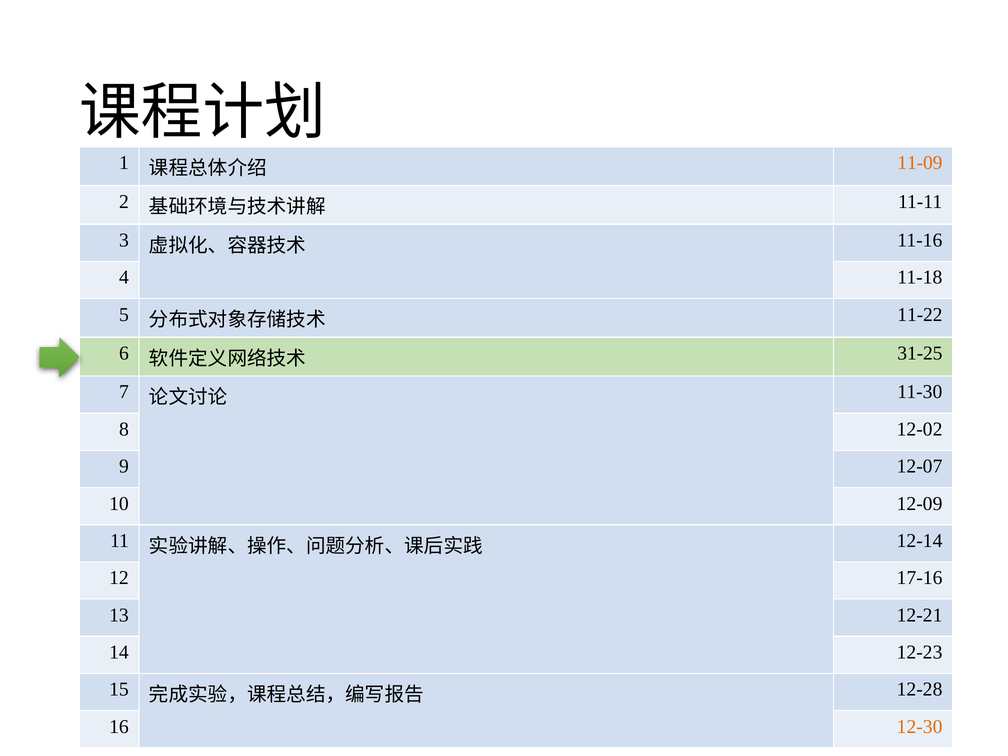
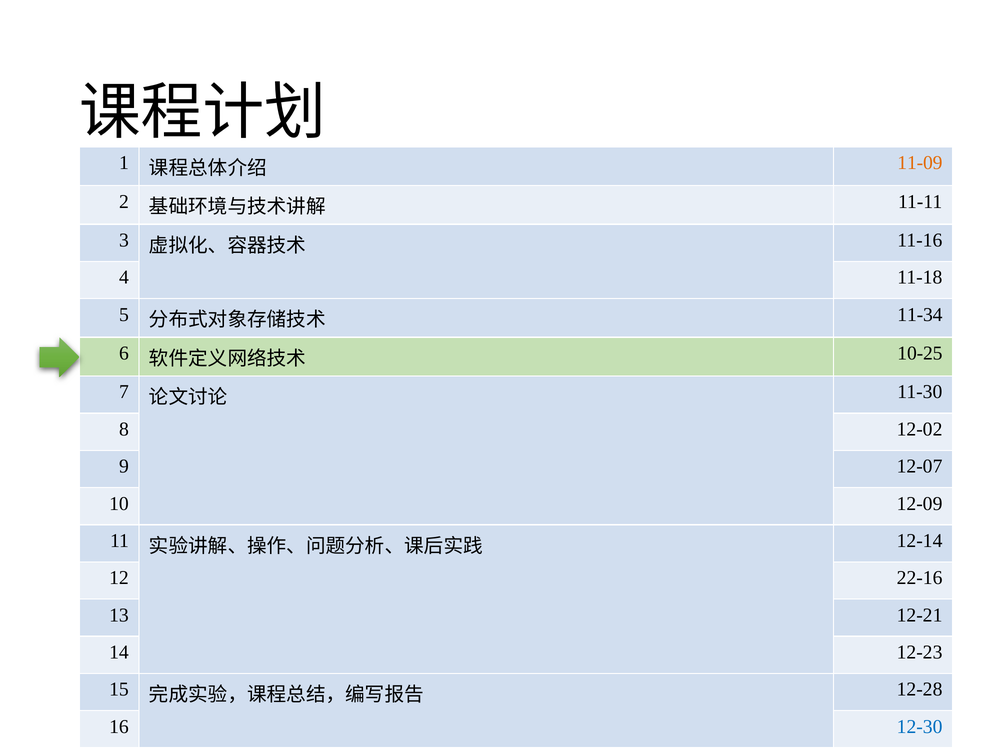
11-22: 11-22 -> 11-34 (920, 315)
31-25: 31-25 -> 10-25 (920, 353)
17-16: 17-16 -> 22-16 (920, 578)
12-30 colour: orange -> blue (920, 727)
